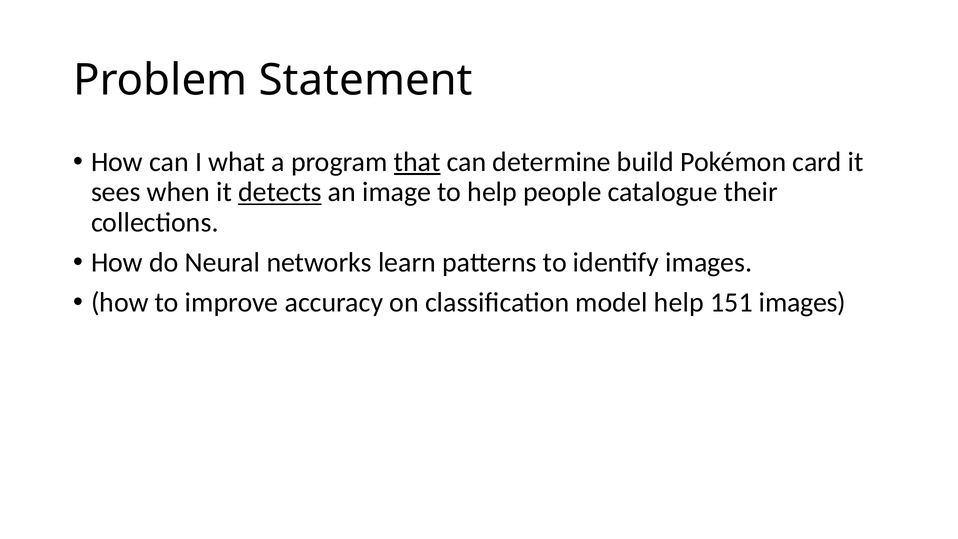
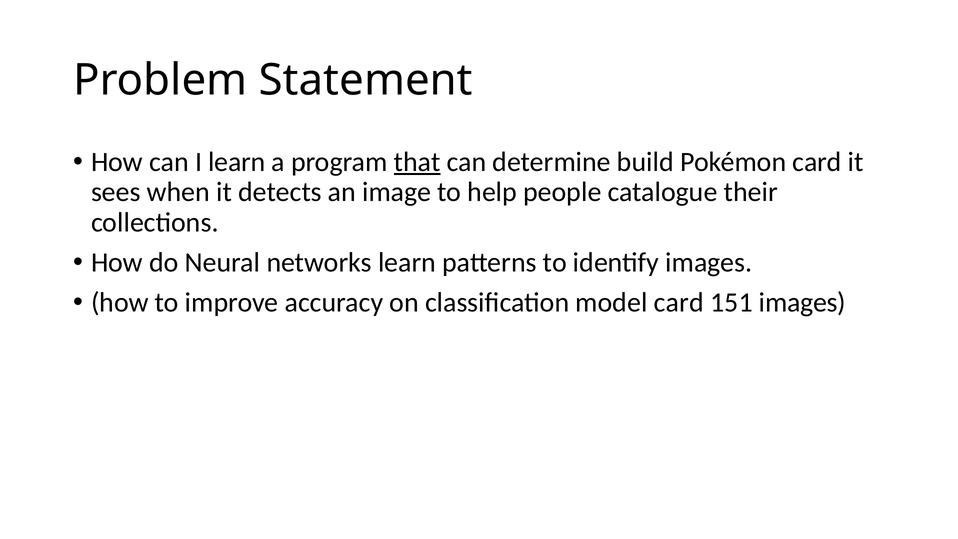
I what: what -> learn (237, 162)
detects underline: present -> none (280, 192)
model help: help -> card (679, 303)
